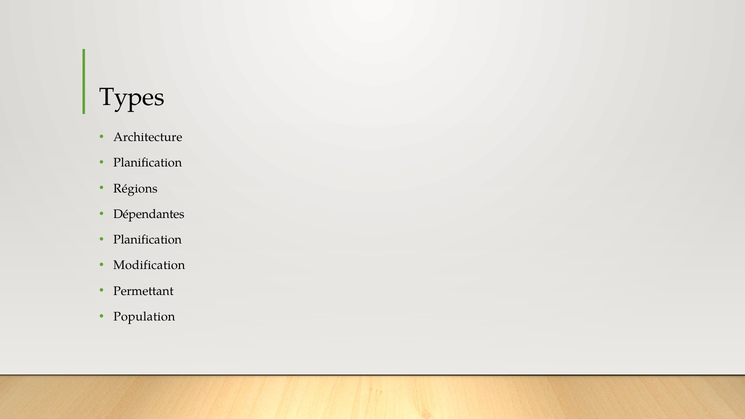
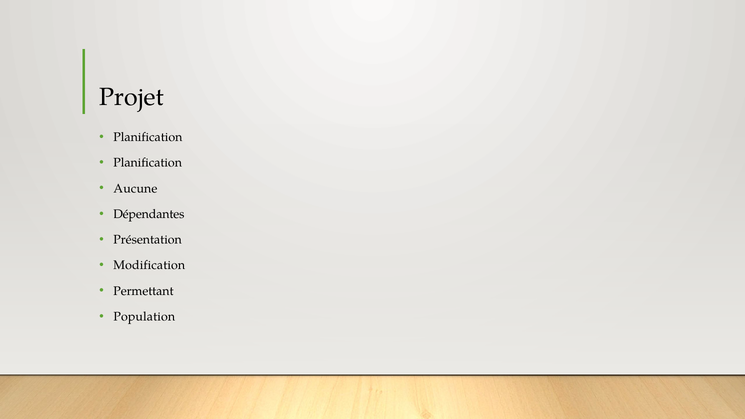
Types: Types -> Projet (132, 97)
Architecture: Architecture -> Planification (148, 137)
Régions: Régions -> Aucune (135, 188)
Planification: Planification -> Présentation (148, 240)
